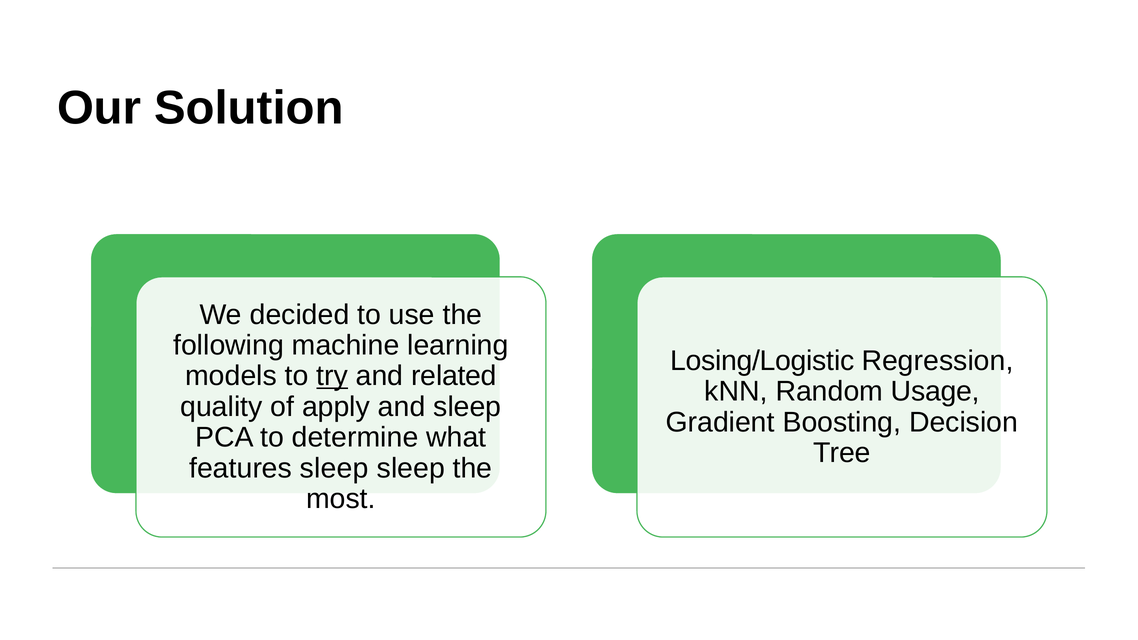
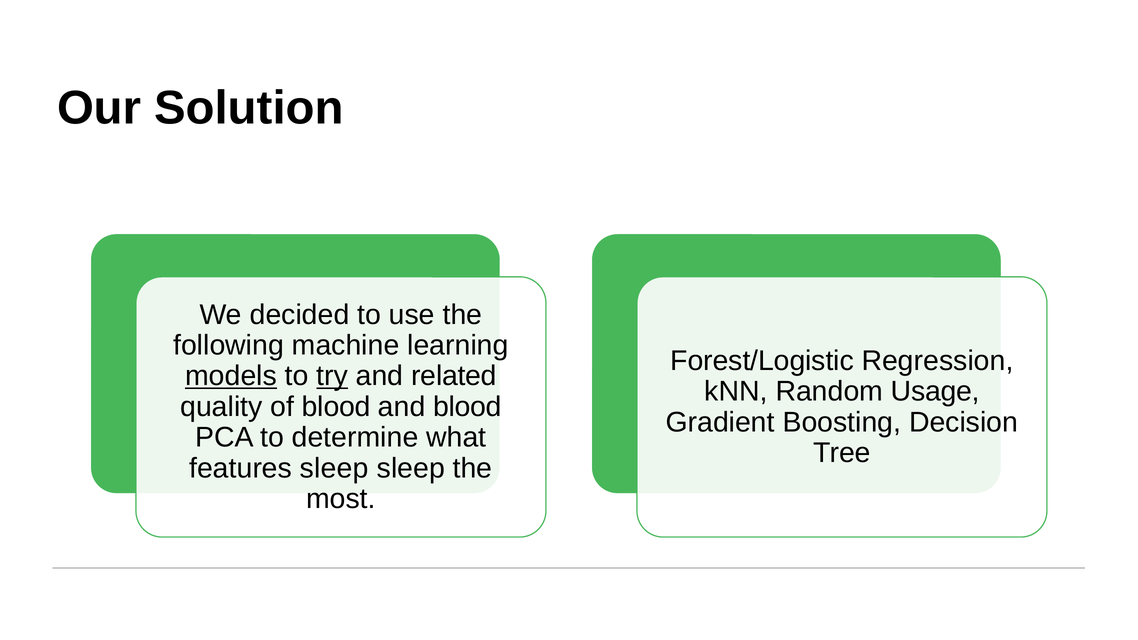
Losing/Logistic: Losing/Logistic -> Forest/Logistic (762, 361)
models underline: none -> present (231, 376)
of apply: apply -> blood (336, 407)
and sleep: sleep -> blood (467, 407)
